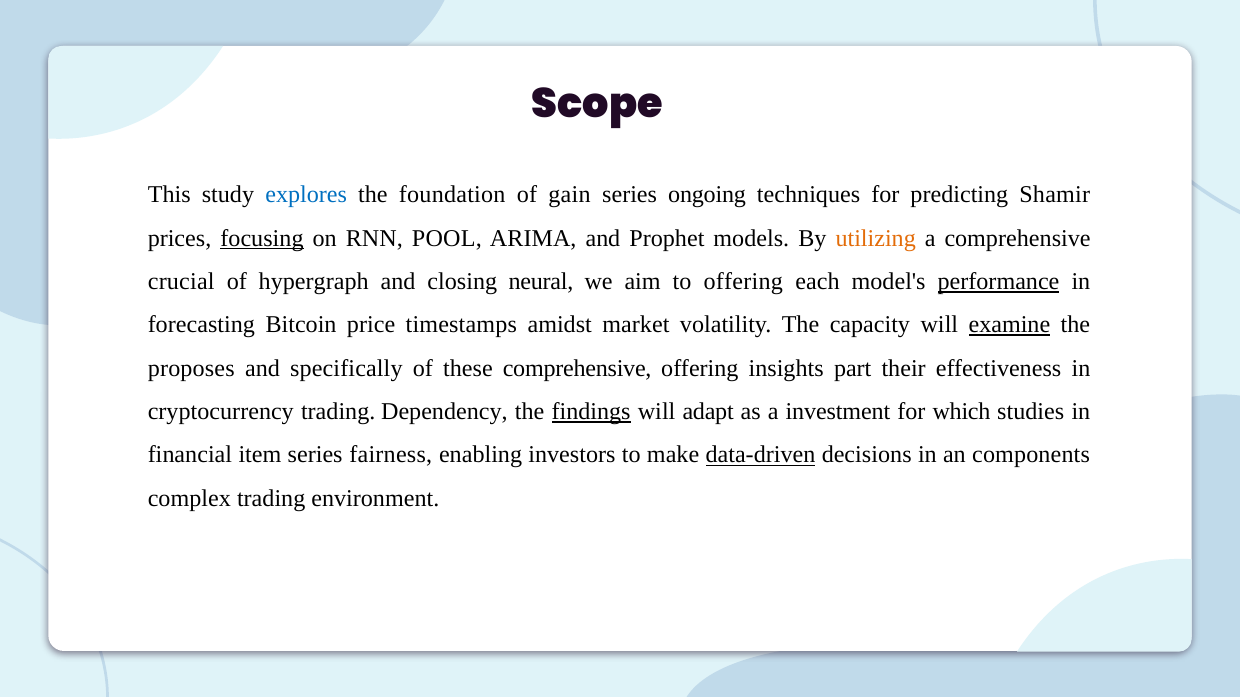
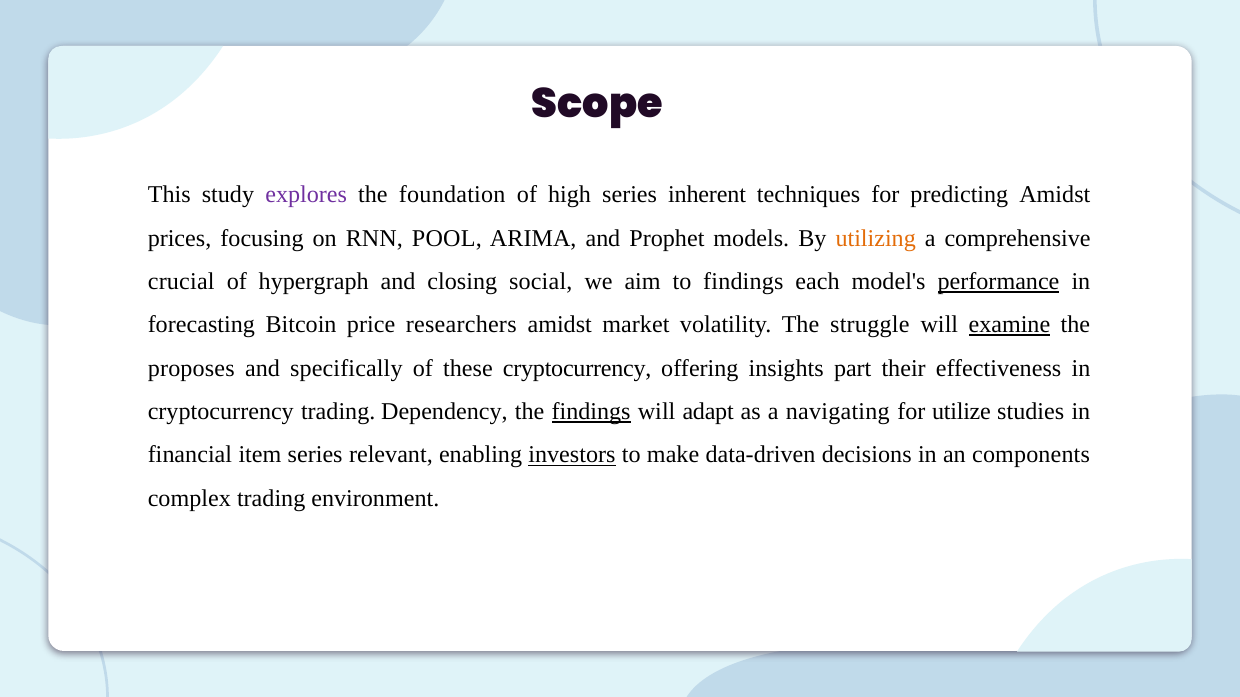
explores colour: blue -> purple (306, 195)
gain: gain -> high (570, 195)
ongoing: ongoing -> inherent (707, 195)
predicting Shamir: Shamir -> Amidst (1055, 195)
focusing underline: present -> none (262, 238)
neural: neural -> social (541, 282)
to offering: offering -> findings (743, 282)
timestamps: timestamps -> researchers (461, 325)
capacity: capacity -> struggle (870, 325)
these comprehensive: comprehensive -> cryptocurrency (577, 368)
investment: investment -> navigating (838, 412)
which: which -> utilize (961, 412)
fairness: fairness -> relevant (391, 455)
investors underline: none -> present (572, 455)
data-driven underline: present -> none (760, 455)
